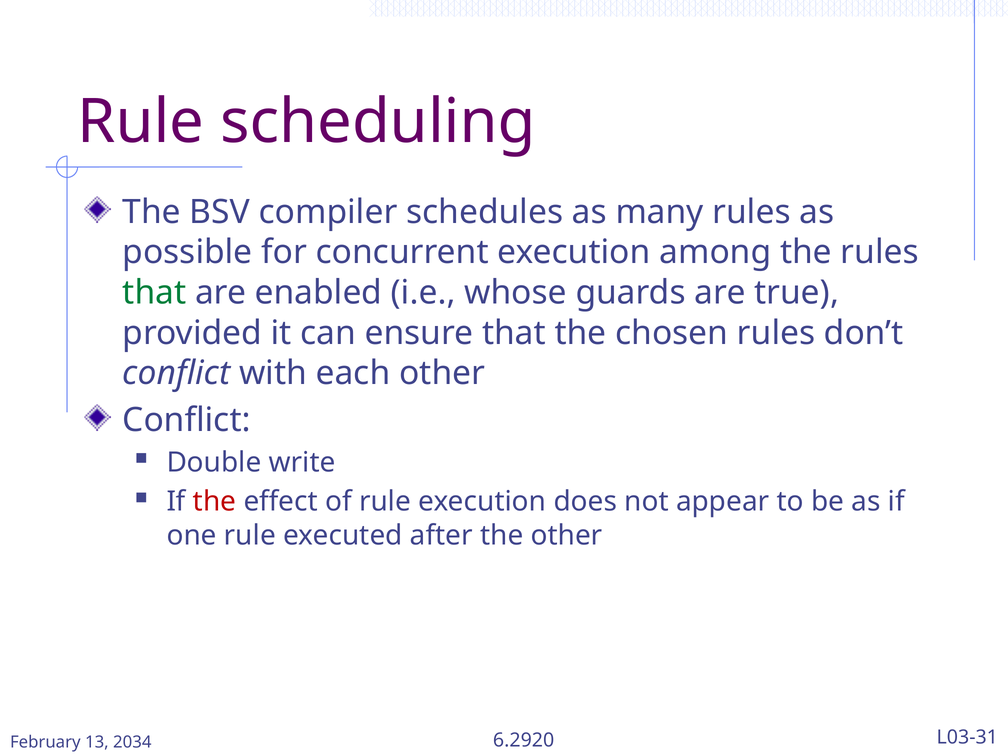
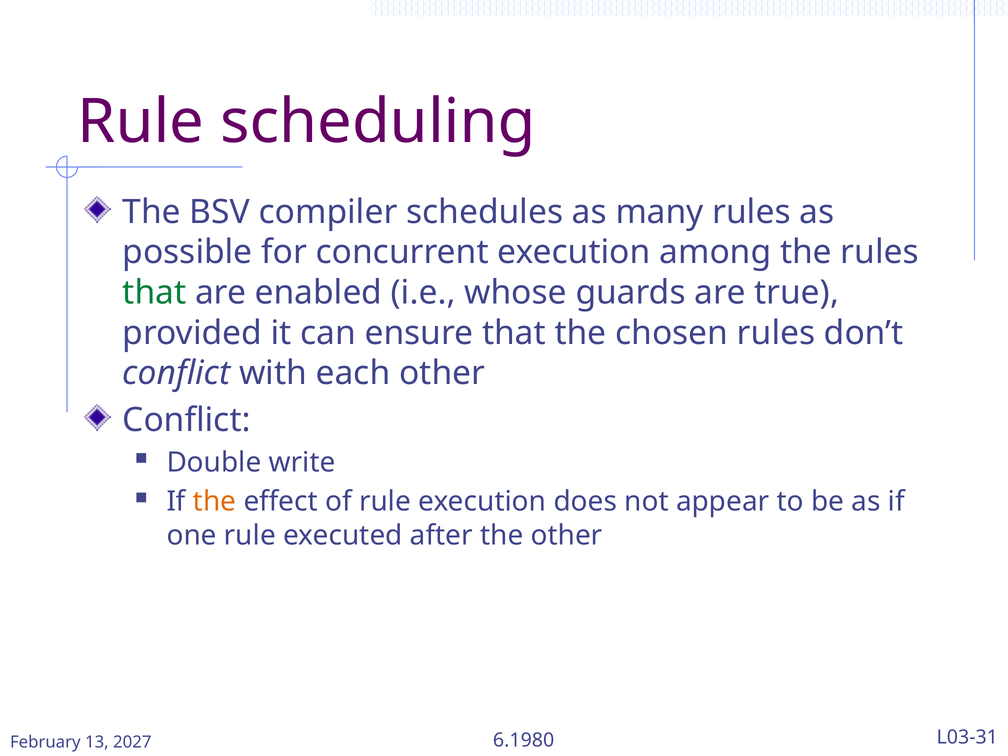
the colour: red -> orange (215, 502)
6.2920: 6.2920 -> 6.1980 (524, 741)
2034: 2034 -> 2027 (132, 742)
